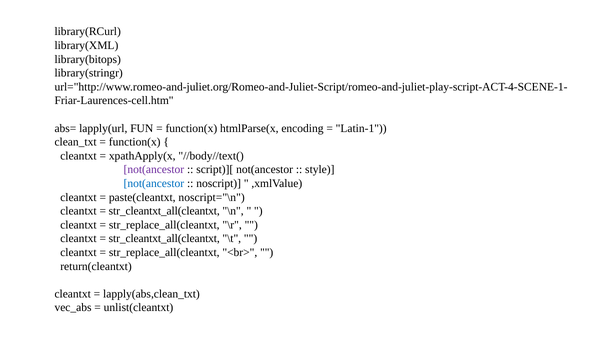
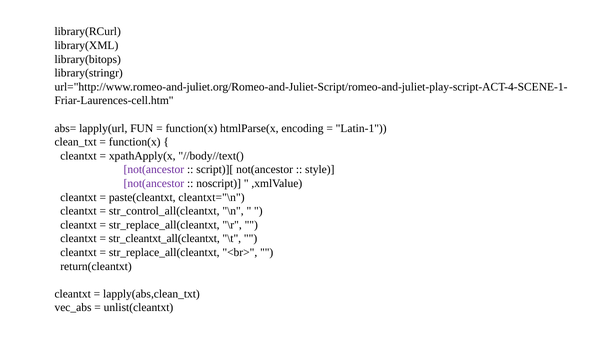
not(ancestor colour: blue -> purple (154, 184)
noscript="\n: noscript="\n -> cleantxt="\n (212, 198)
str_cleantxt_all(cleantxt: str_cleantxt_all(cleantxt -> str_control_all(cleantxt (164, 211)
